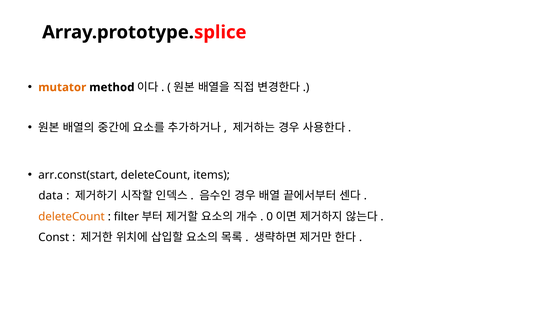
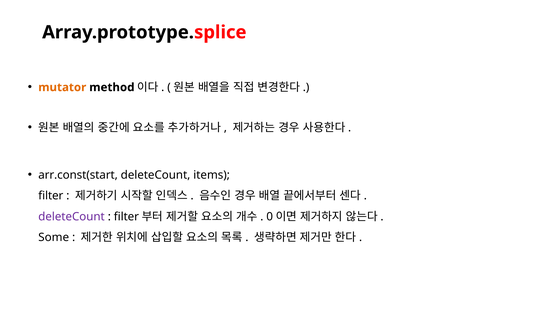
data: data -> filter (51, 196)
deleteCount colour: orange -> purple (71, 217)
Const: Const -> Some (54, 237)
